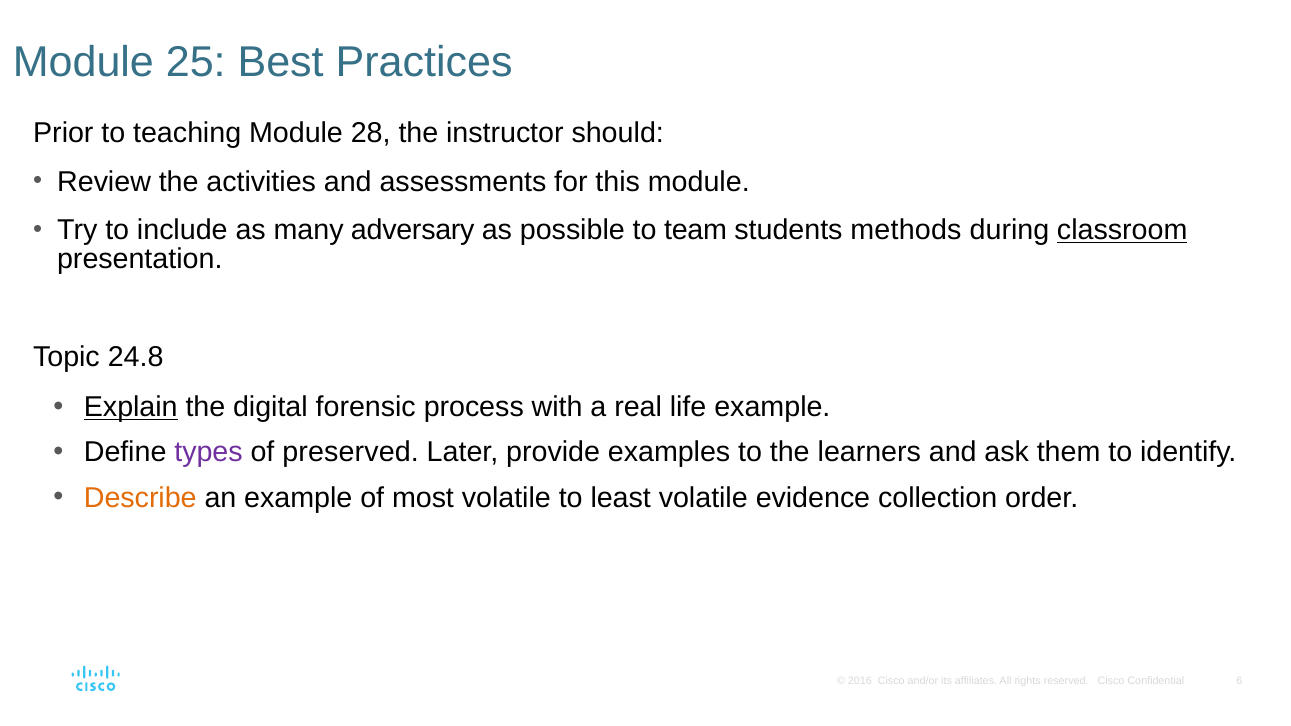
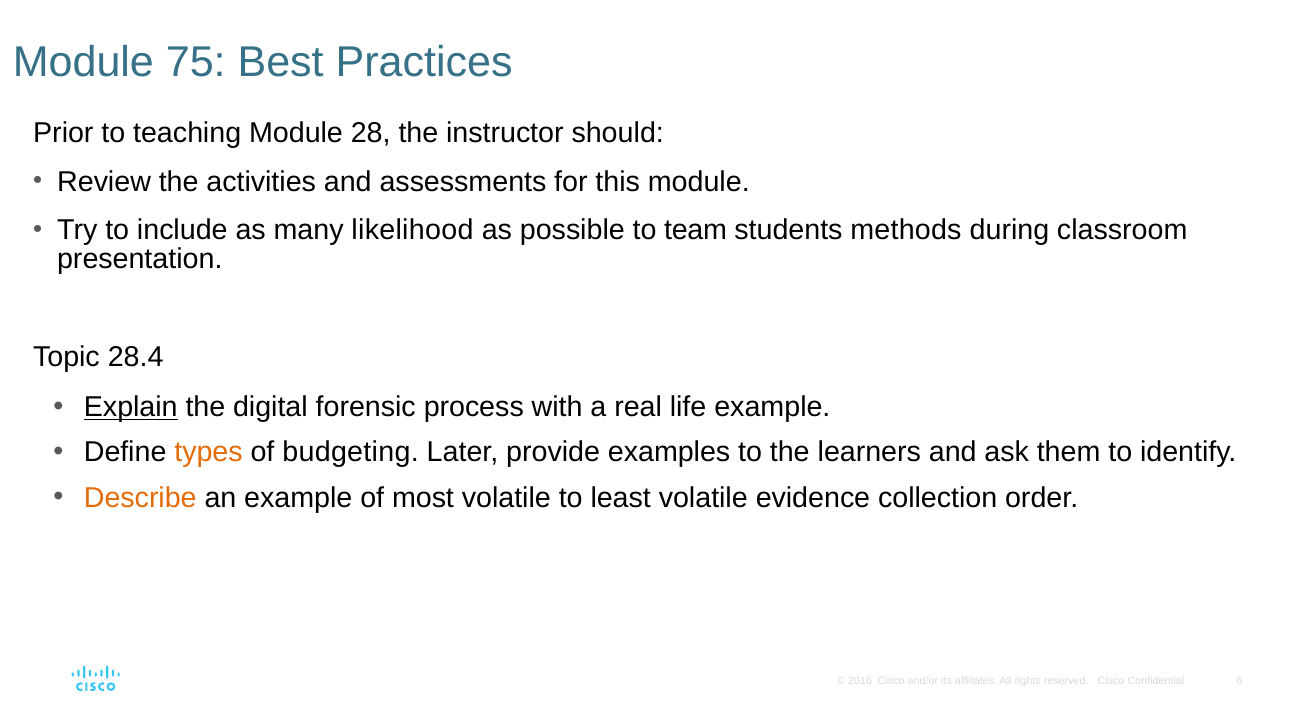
25: 25 -> 75 (196, 62)
adversary: adversary -> likelihood (412, 230)
classroom underline: present -> none (1122, 230)
24.8: 24.8 -> 28.4 (136, 357)
types colour: purple -> orange (209, 453)
preserved: preserved -> budgeting (351, 453)
